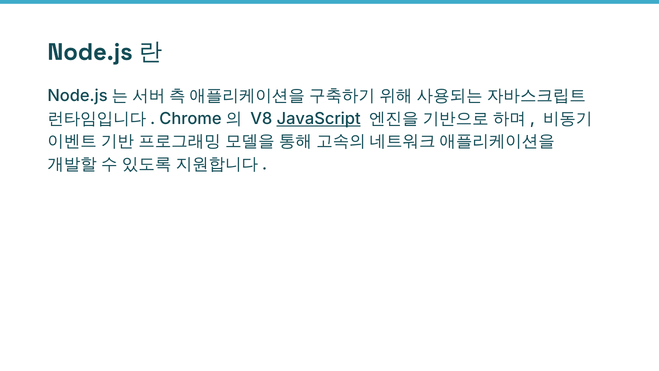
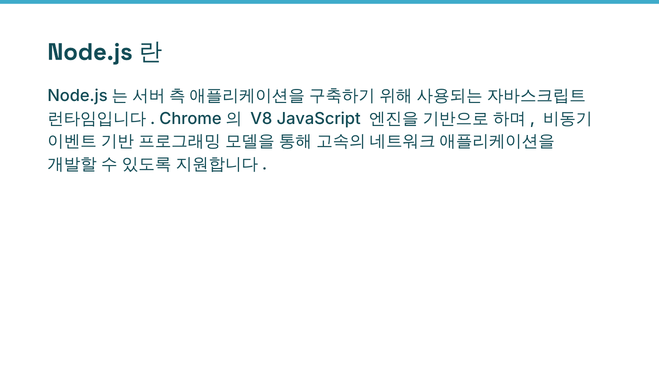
JavaScript underline: present -> none (319, 119)
